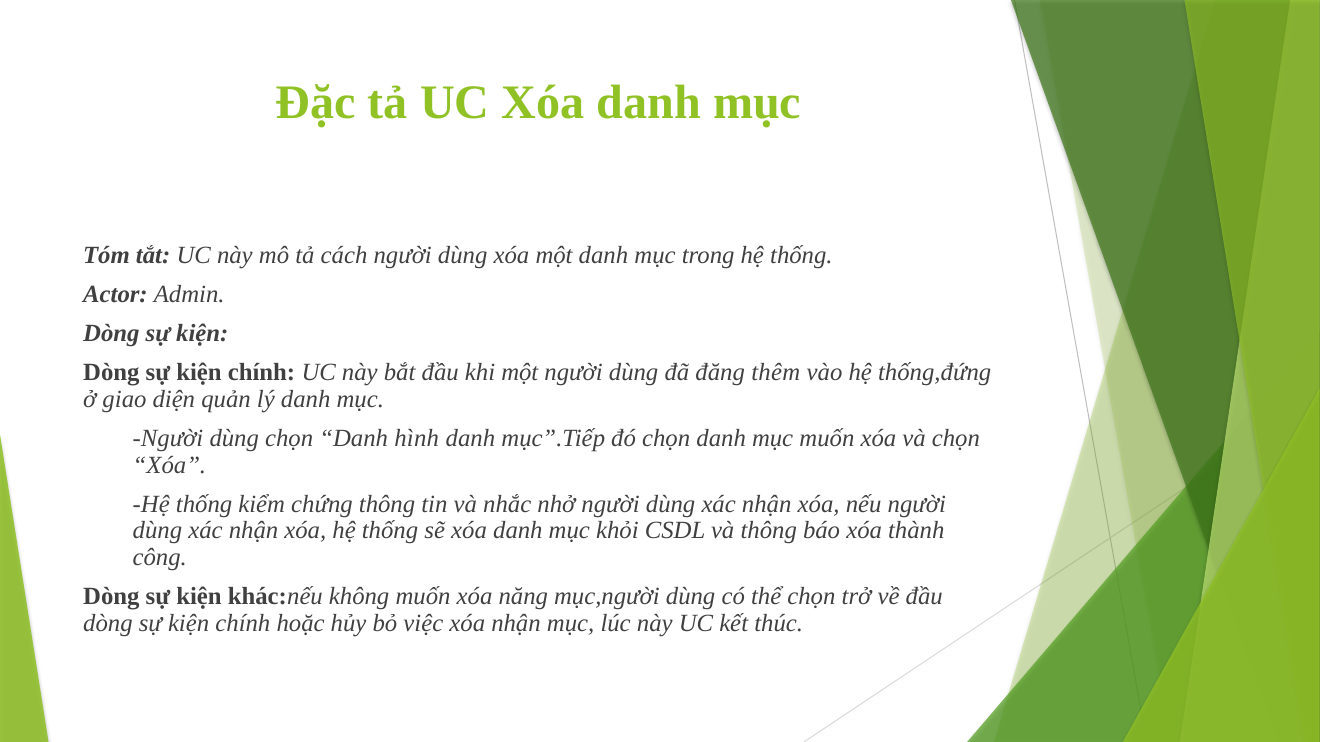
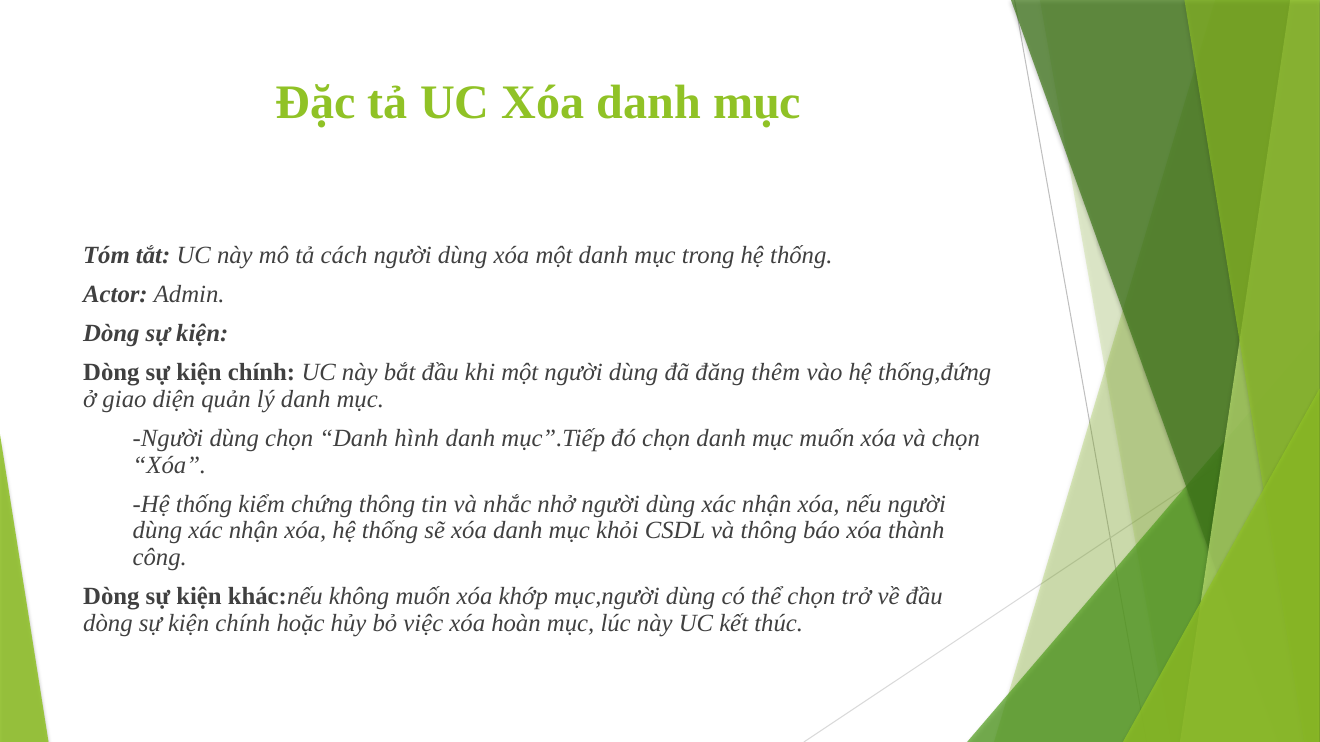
năng: năng -> khớp (523, 597)
xóa nhận: nhận -> hoàn (516, 624)
